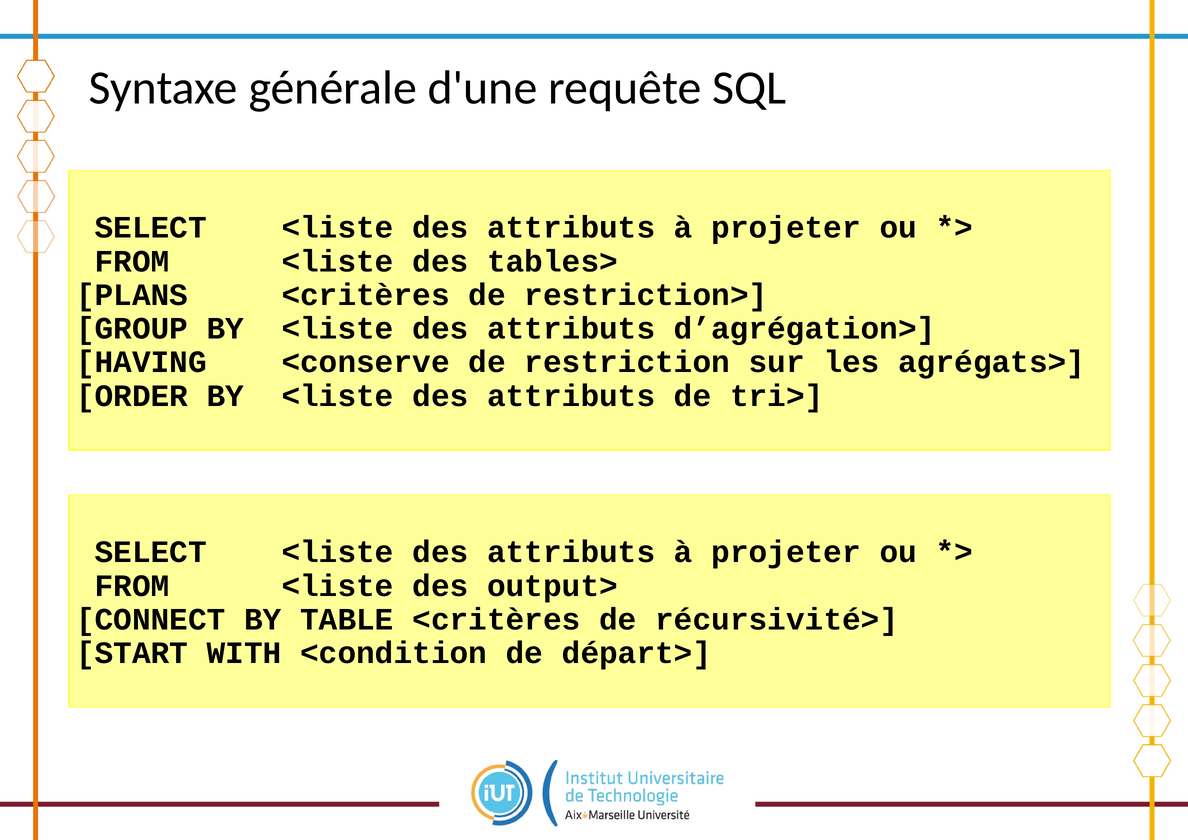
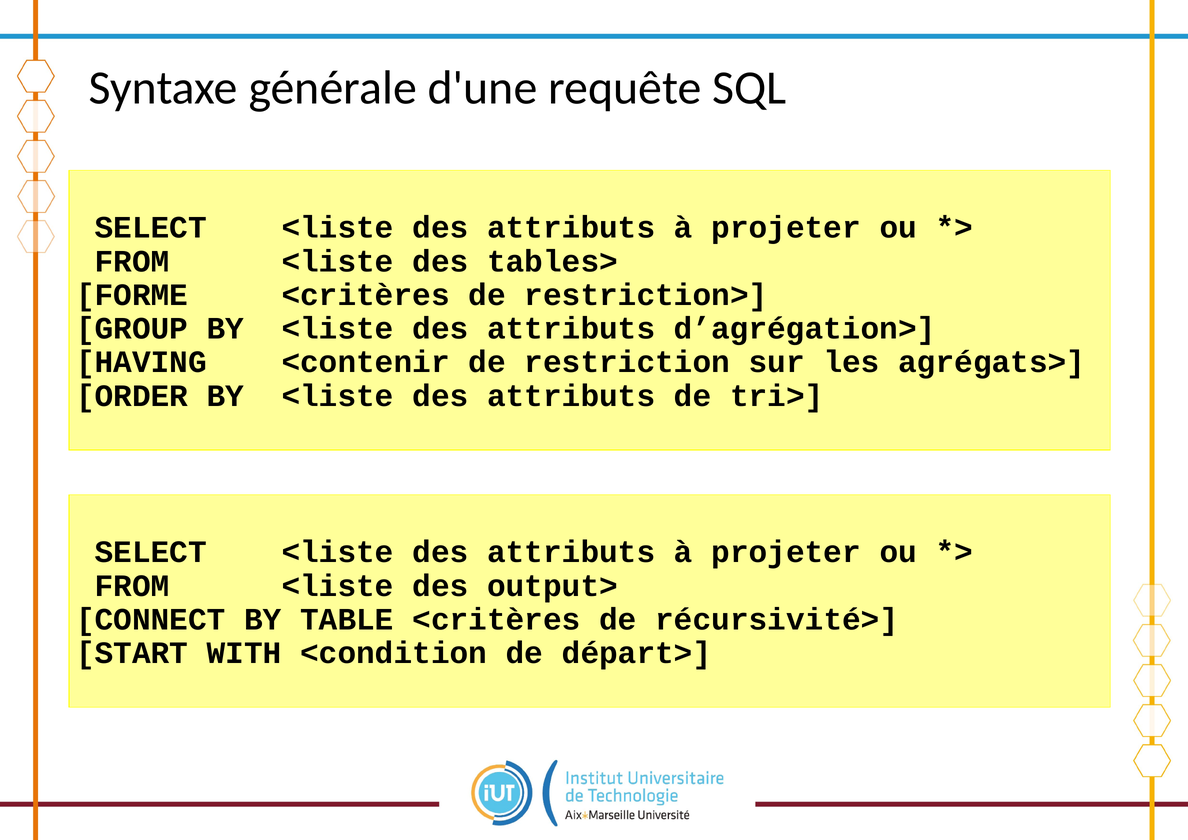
PLANS: PLANS -> FORME (132, 295)
<conserve: <conserve -> <contenir (366, 362)
